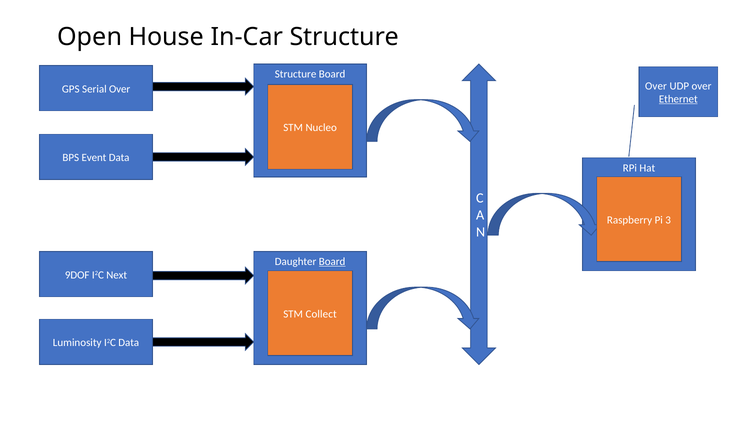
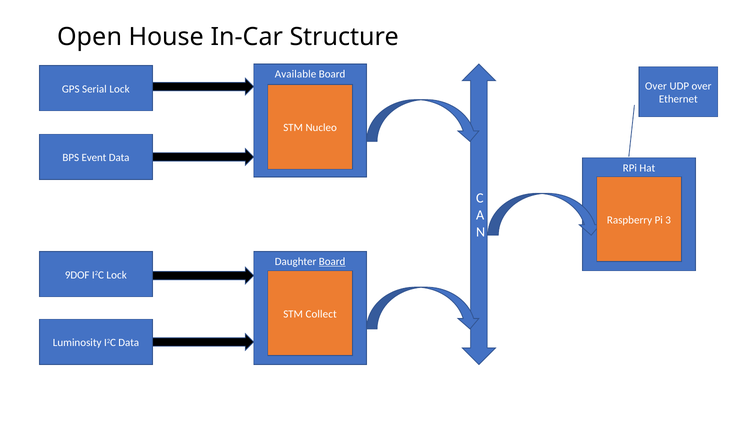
Structure: Structure -> Available (296, 74)
Serial Over: Over -> Lock (120, 89)
Ethernet underline: present -> none (678, 99)
I2C Next: Next -> Lock (117, 275)
